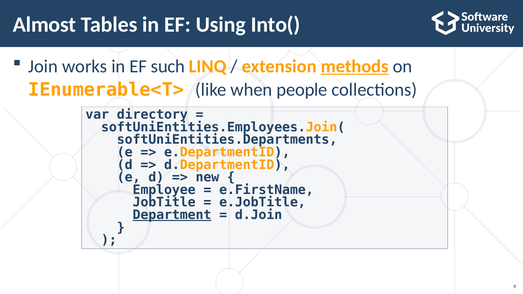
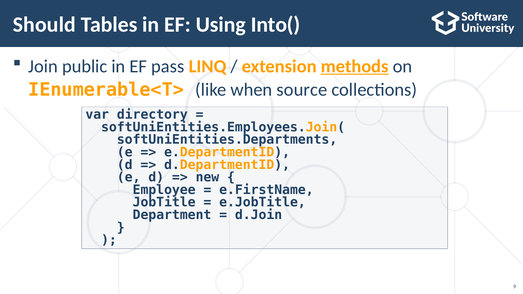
Almost: Almost -> Should (44, 25)
works: works -> public (85, 66)
such: such -> pass (168, 66)
people: people -> source (302, 90)
Department underline: present -> none (172, 215)
